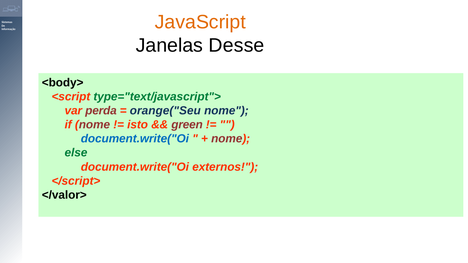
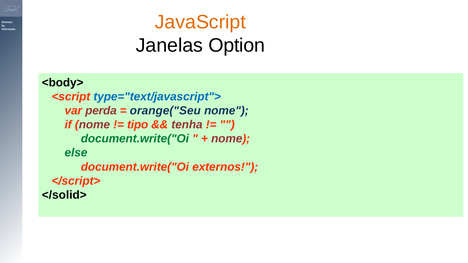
Desse: Desse -> Option (237, 46)
type="text/javascript"> colour: green -> blue (157, 97)
isto: isto -> tipo (138, 125)
green: green -> tenha (187, 125)
document.write("Oi colour: blue -> green (135, 139)
</valor>: </valor> -> </solid> (64, 195)
